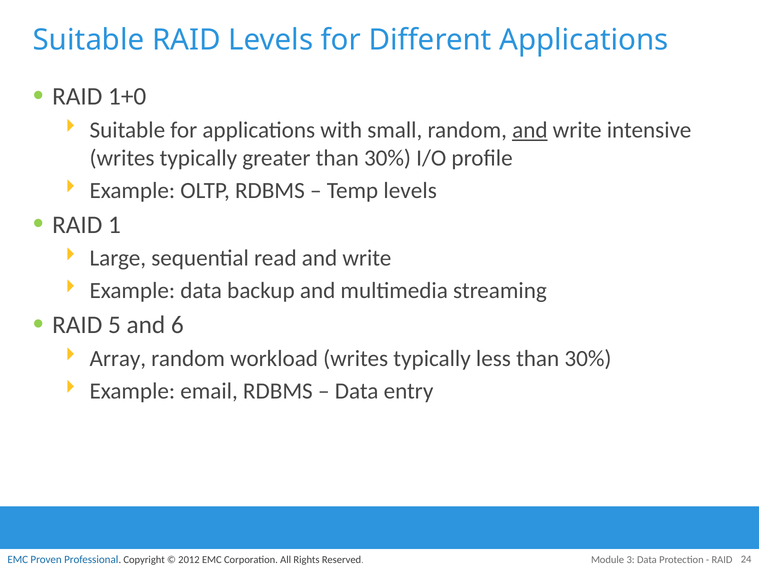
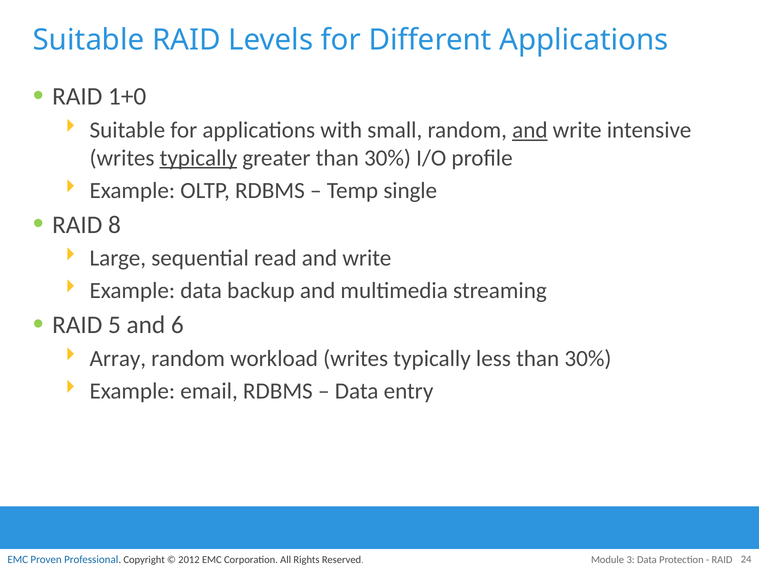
typically underline: none -> present (198, 158)
Temp levels: levels -> single (410, 190)
1: 1 -> 8 (114, 225)
